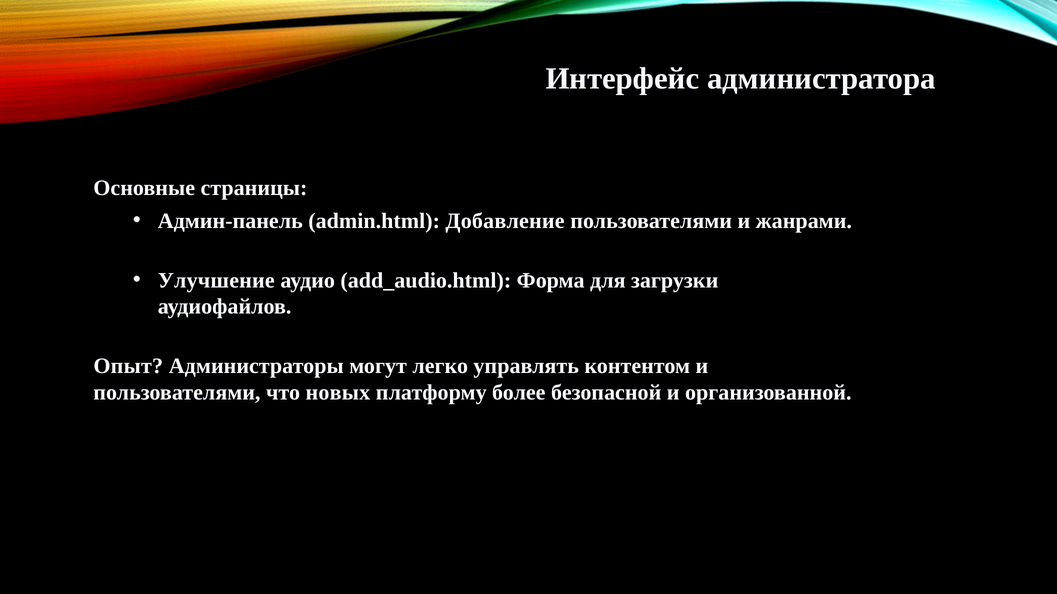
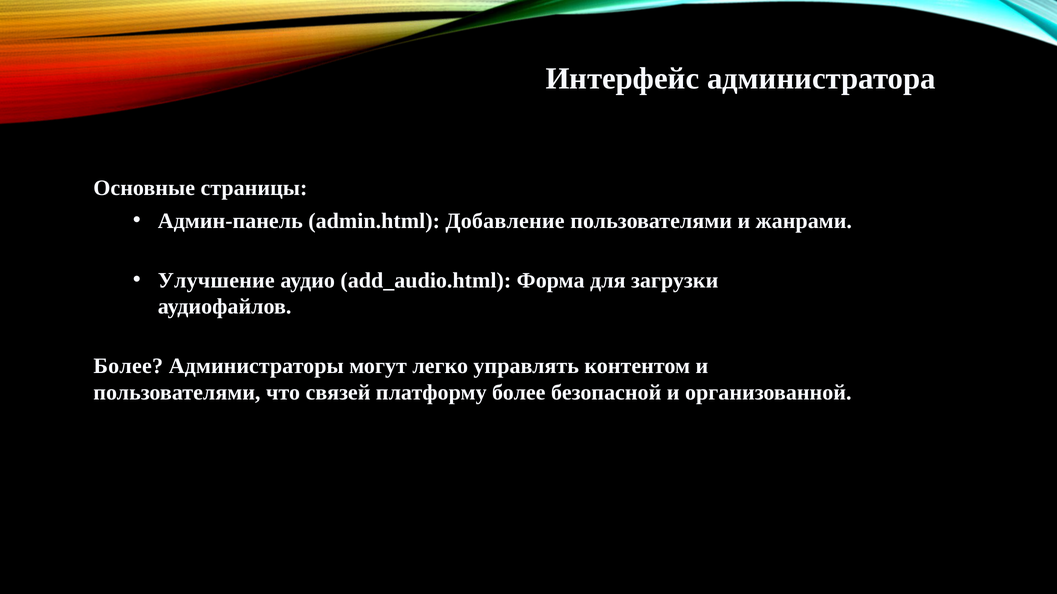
Опыт: Опыт -> Более (128, 367)
новых: новых -> связей (338, 393)
